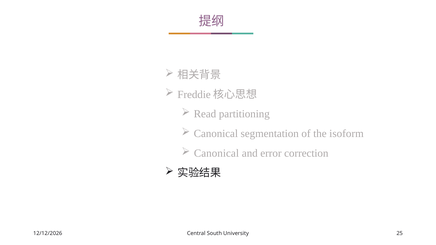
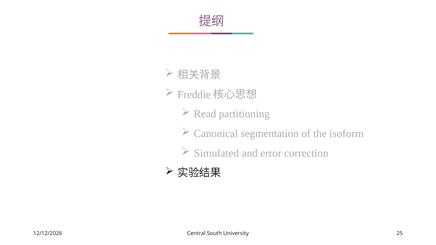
Canonical: Canonical -> Simulated (216, 153)
